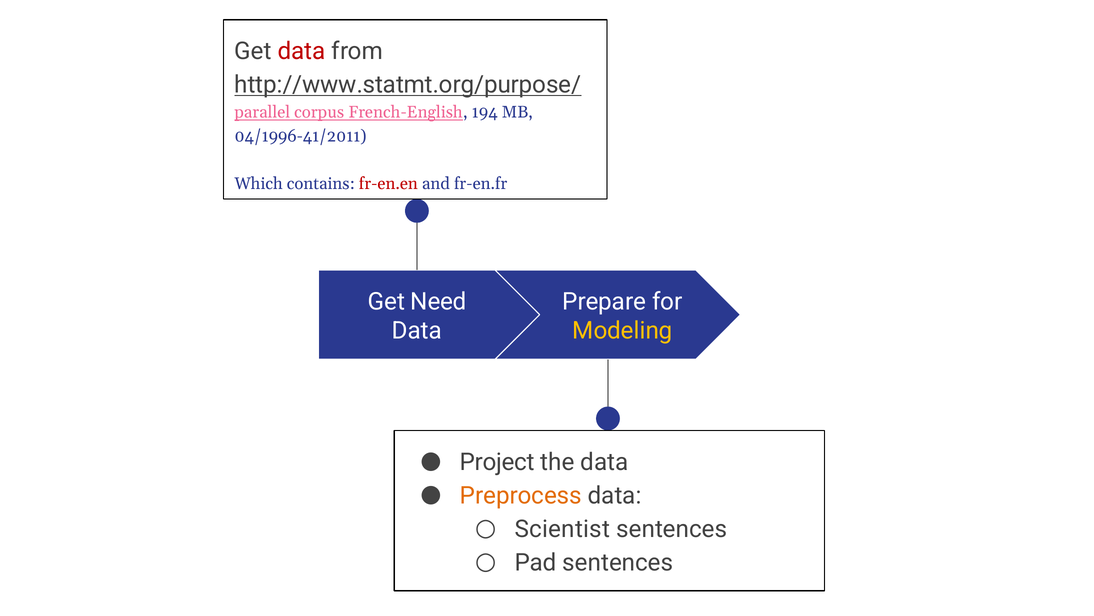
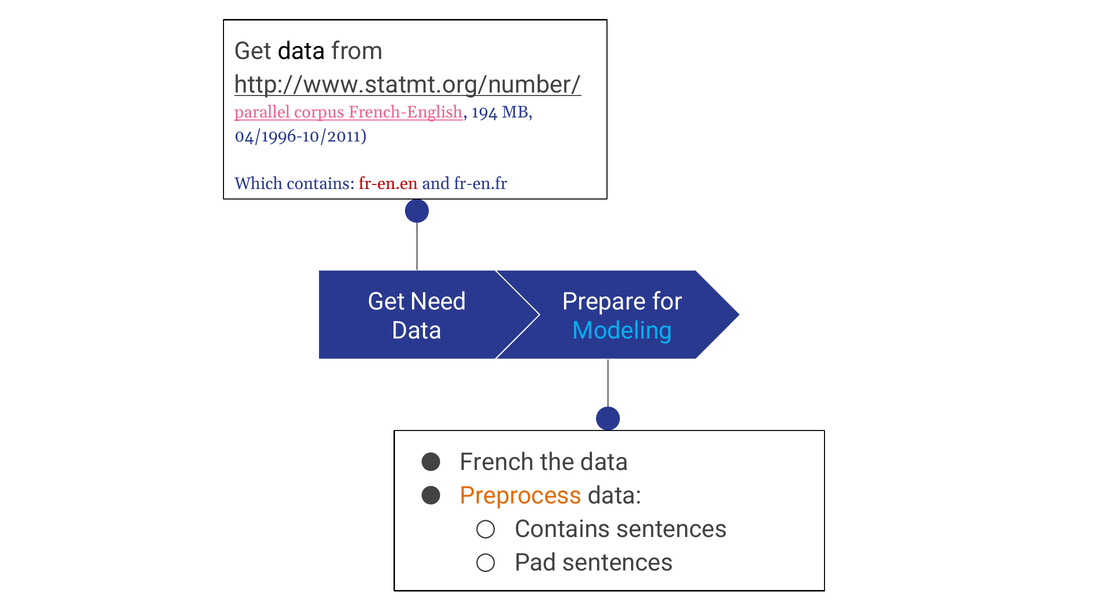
data colour: red -> black (302, 51)
http://www.statmt.org/purpose/: http://www.statmt.org/purpose/ -> http://www.statmt.org/number/ (408, 85)
04/1996-41/2011: 04/1996-41/2011 -> 04/1996-10/2011 (301, 136)
Modeling colour: yellow -> light blue (622, 331)
Project: Project -> French (497, 462)
Scientist: Scientist -> Contains (562, 529)
